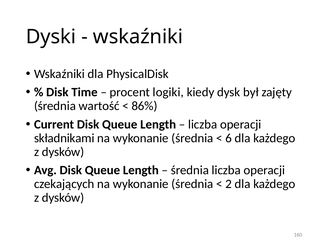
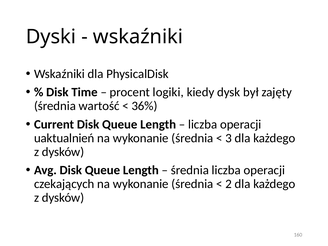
86%: 86% -> 36% (144, 106)
składnikami: składnikami -> uaktualnień (64, 138)
6: 6 -> 3 (229, 138)
